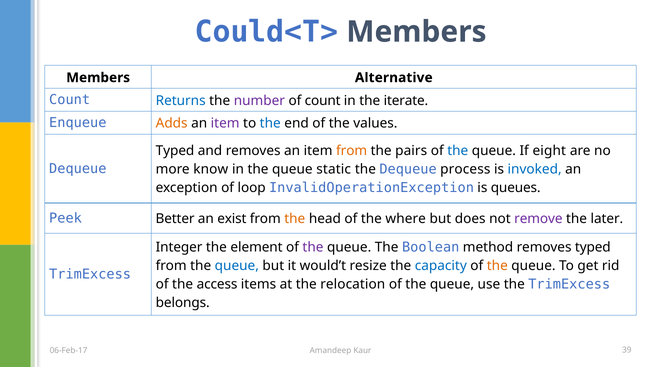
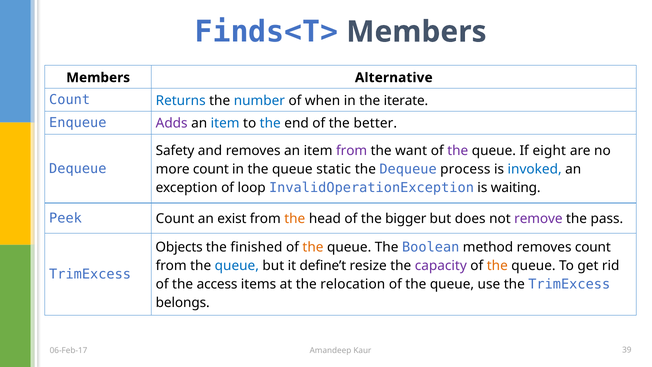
Could<T>: Could<T> -> Finds<T> (266, 32)
number colour: purple -> blue (259, 100)
of count: count -> when (323, 100)
Adds colour: orange -> purple (172, 123)
item colour: purple -> blue (225, 123)
values: values -> better (375, 123)
Typed: Typed -> Safety (175, 151)
from colour: orange -> purple (352, 151)
pairs: pairs -> want (411, 151)
the colour: blue -> purple (458, 151)
more know: know -> count (211, 169)
queues: queues -> waiting (516, 188)
Peek Better: Better -> Count (175, 219)
where: where -> bigger (406, 219)
later: later -> pass (607, 219)
Integer: Integer -> Objects (179, 247)
element: element -> finished (256, 247)
the colour: purple -> orange (313, 247)
removes typed: typed -> count (593, 247)
would’t: would’t -> define’t (323, 266)
capacity colour: blue -> purple (441, 266)
